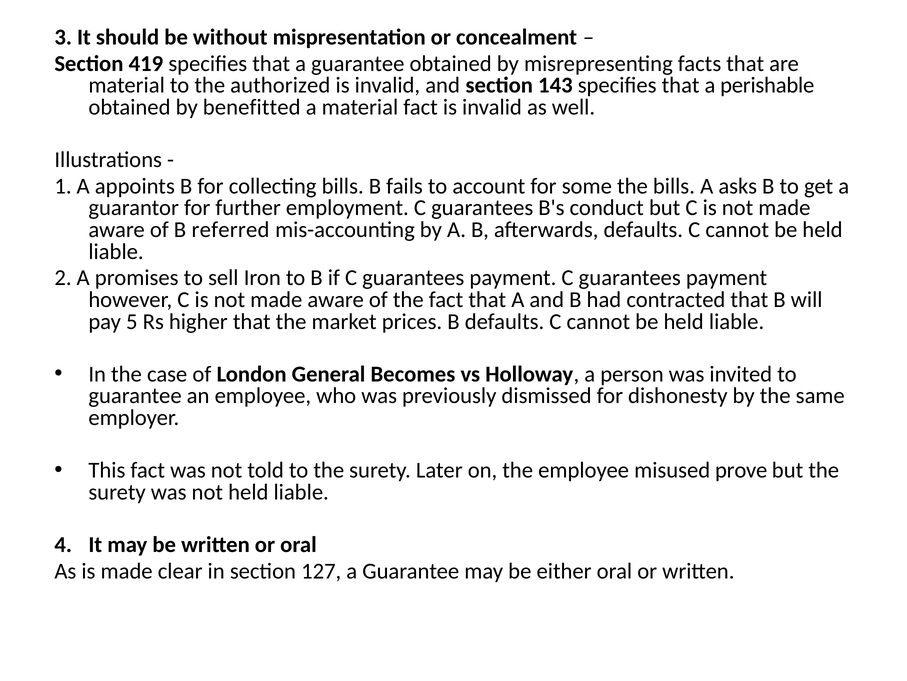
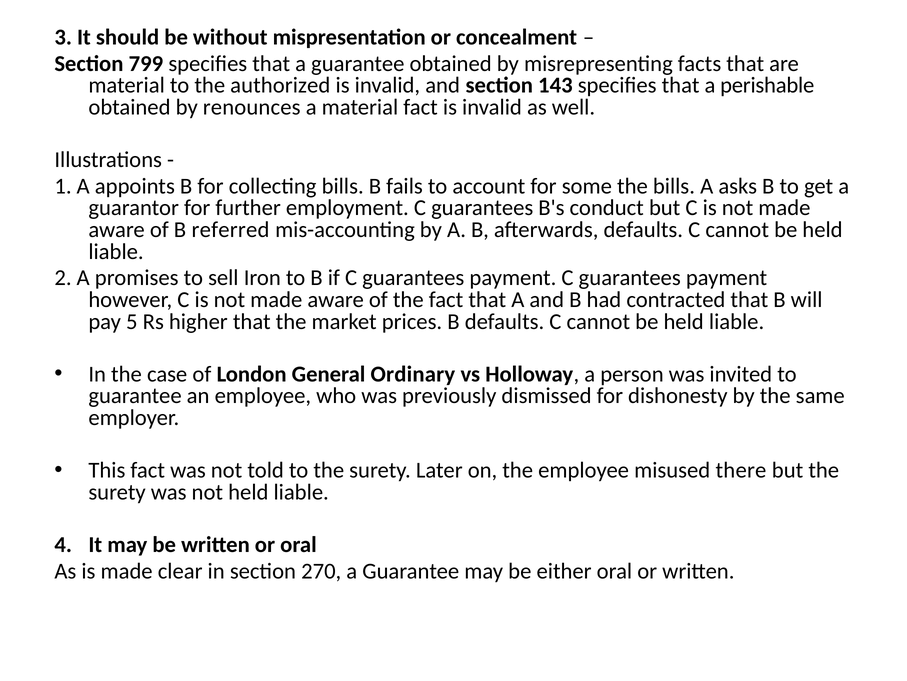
419: 419 -> 799 (146, 63)
benefitted: benefitted -> renounces (252, 107)
Becomes: Becomes -> Ordinary (413, 374)
prove: prove -> there (741, 470)
127: 127 -> 270 (321, 571)
